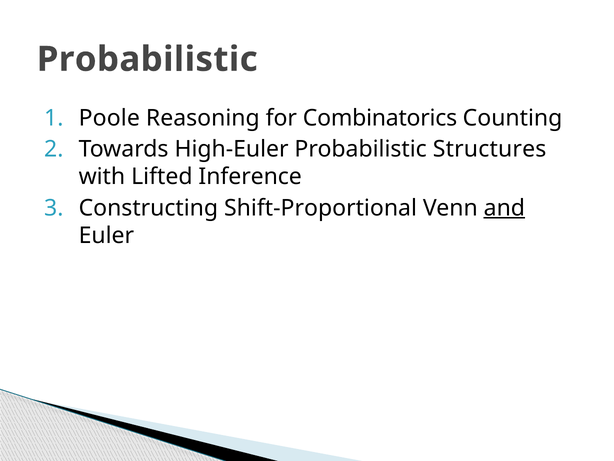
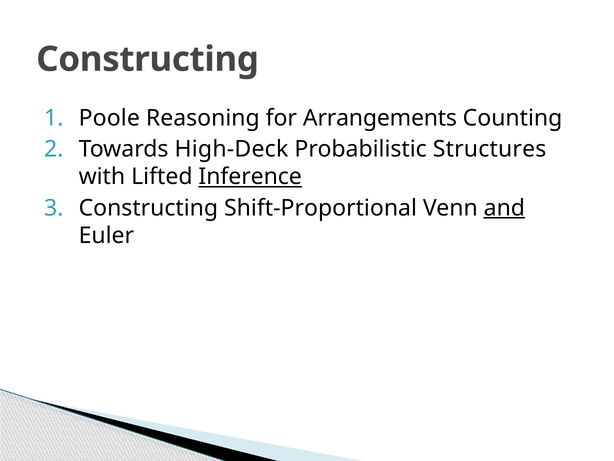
Probabilistic: Probabilistic -> Constructing (148, 59)
Combinatorics: Combinatorics -> Arrangements (380, 118)
High-Euler: High-Euler -> High-Deck (231, 149)
Inference underline: none -> present (250, 177)
